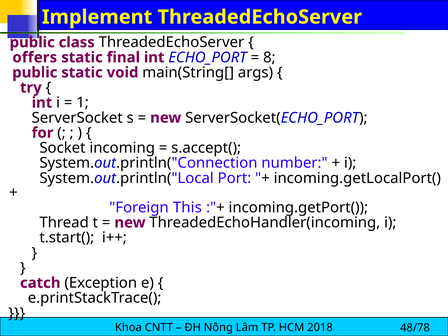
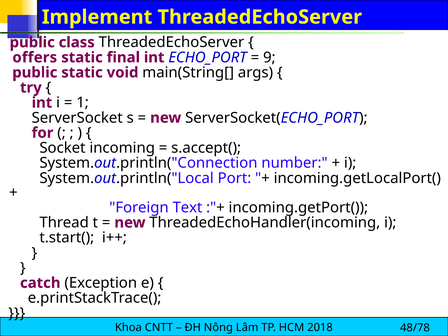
8: 8 -> 9 (269, 57)
This: This -> Text (187, 208)
